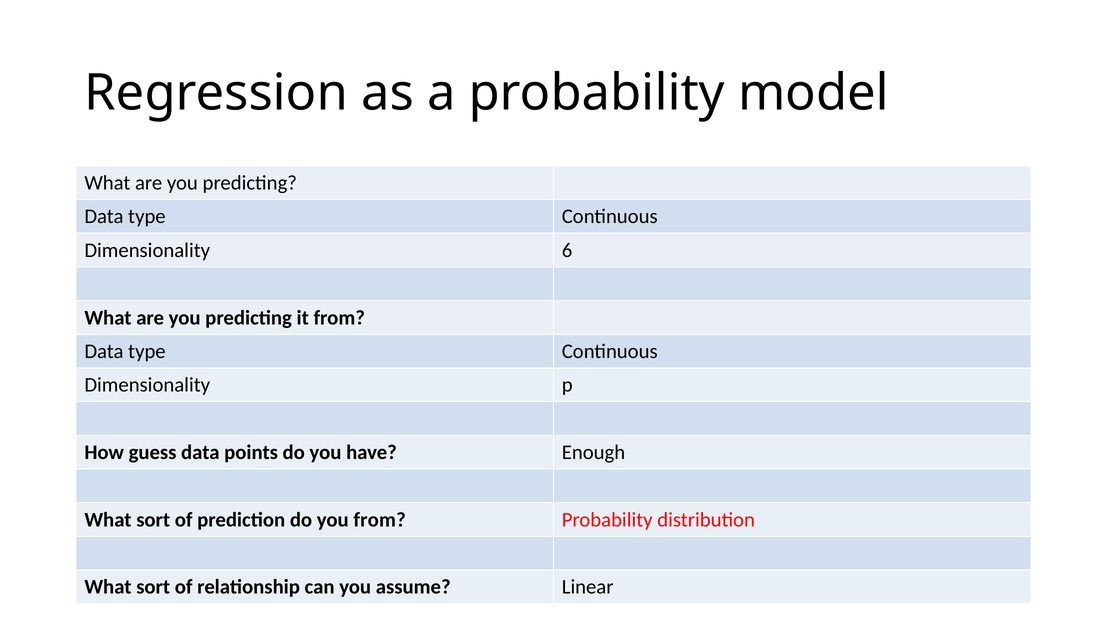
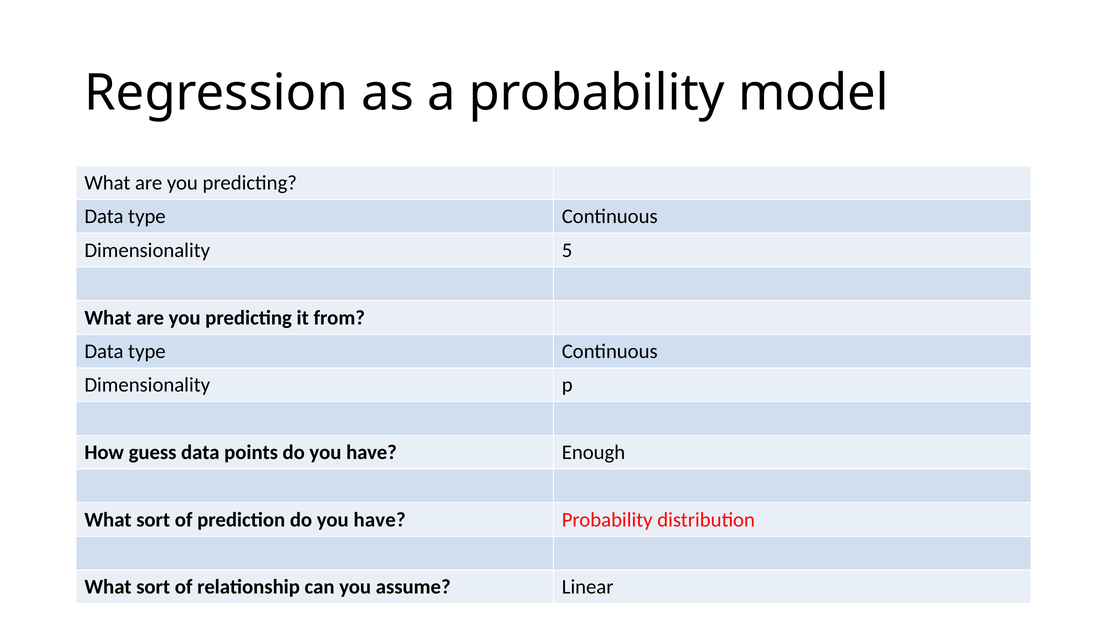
6: 6 -> 5 (567, 250)
prediction do you from: from -> have (380, 520)
